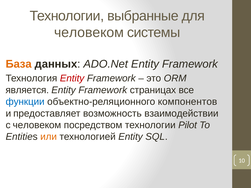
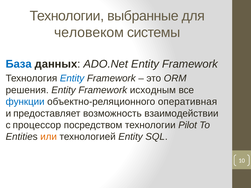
База colour: orange -> blue (19, 64)
Entity colour: red -> blue (72, 78)
является: является -> решения (27, 90)
страницах: страницах -> исходным (153, 90)
компонентов: компонентов -> оперативная (188, 102)
с человеком: человеком -> процессор (37, 125)
